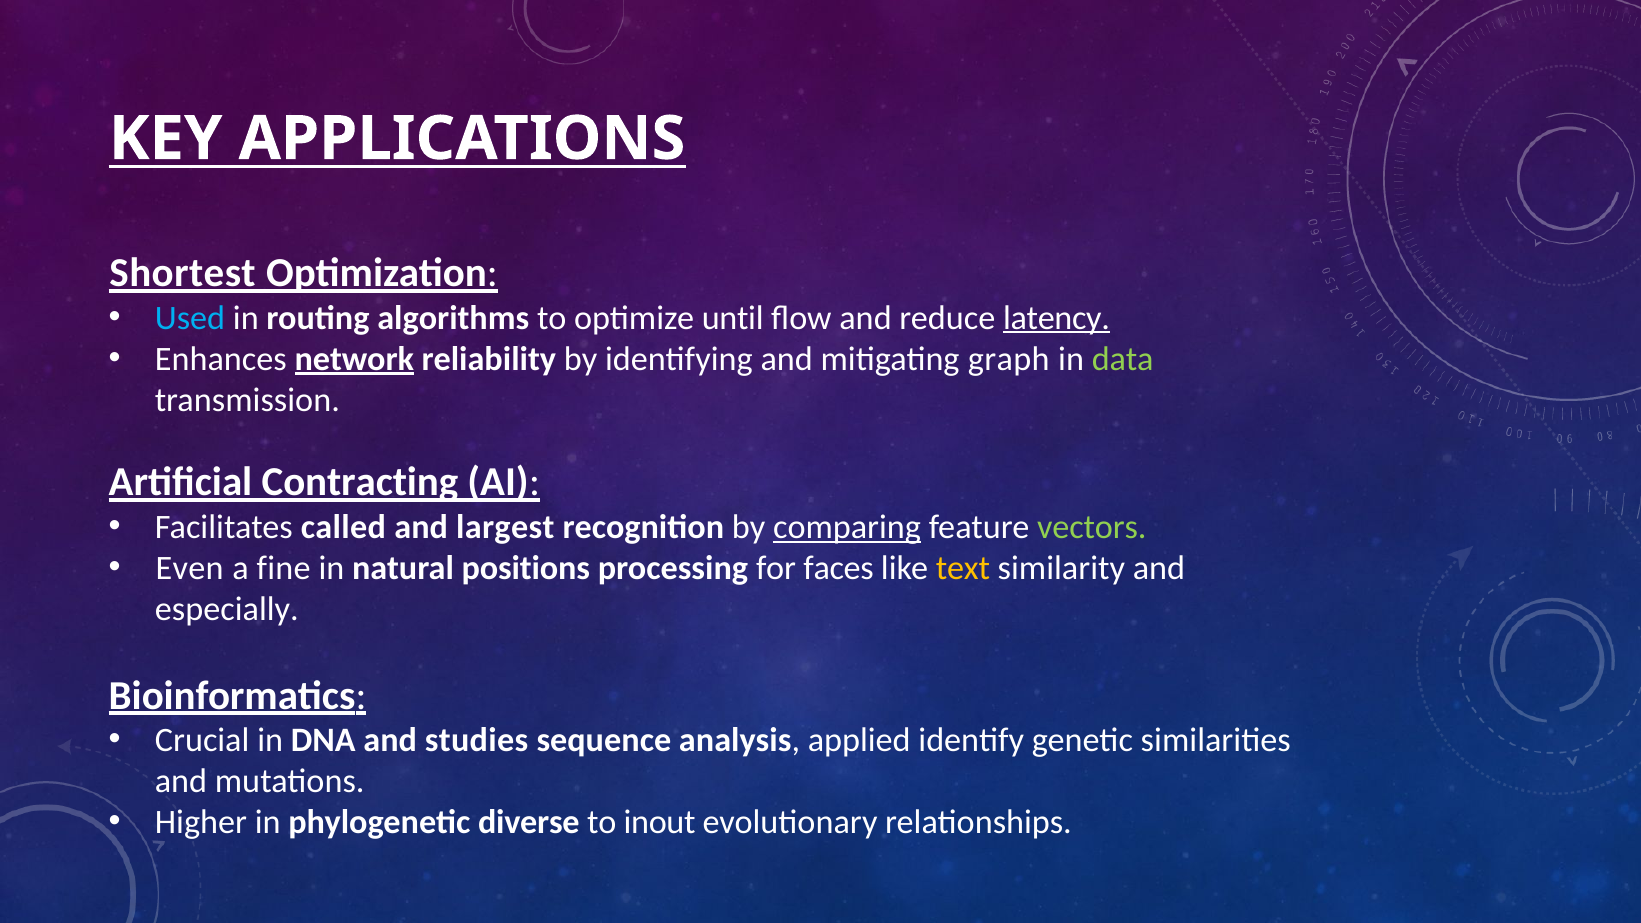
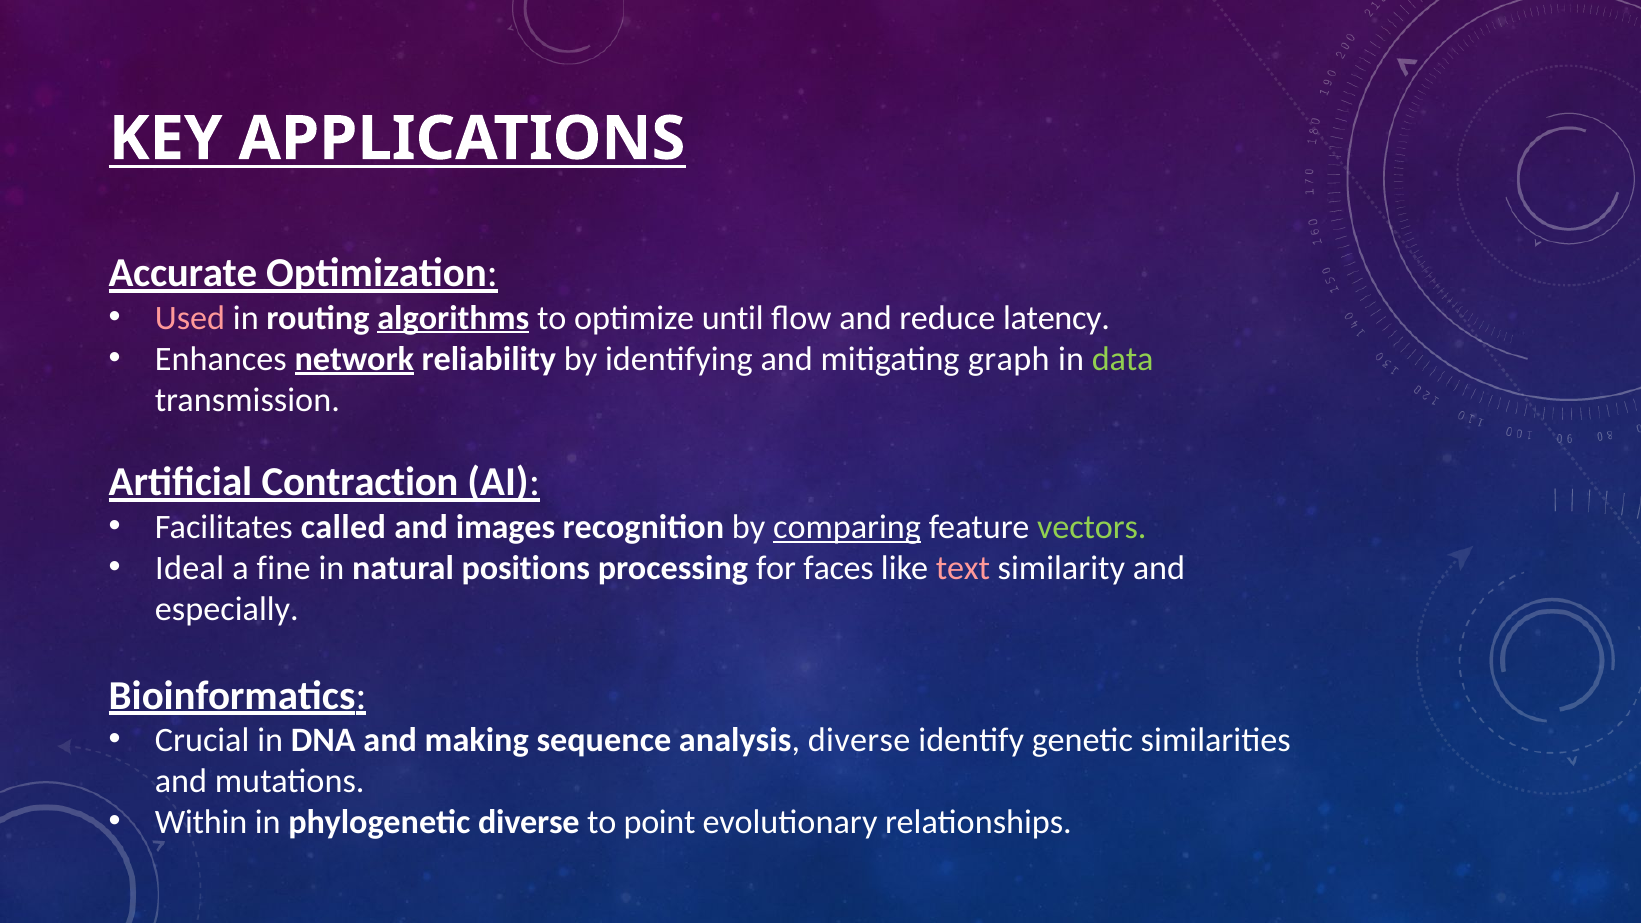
Shortest: Shortest -> Accurate (183, 273)
Used colour: light blue -> pink (190, 318)
algorithms underline: none -> present (453, 318)
latency underline: present -> none (1057, 318)
Contracting: Contracting -> Contraction (360, 482)
largest: largest -> images (505, 527)
Even: Even -> Ideal (190, 568)
text colour: yellow -> pink (963, 568)
studies: studies -> making (477, 740)
analysis applied: applied -> diverse (859, 740)
Higher: Higher -> Within (201, 823)
inout: inout -> point (660, 823)
